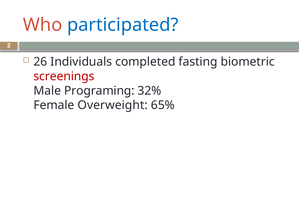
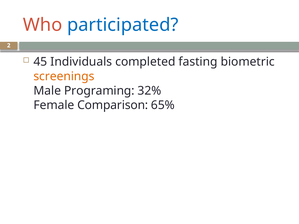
26: 26 -> 45 (40, 62)
screenings colour: red -> orange (64, 76)
Overweight: Overweight -> Comparison (113, 105)
